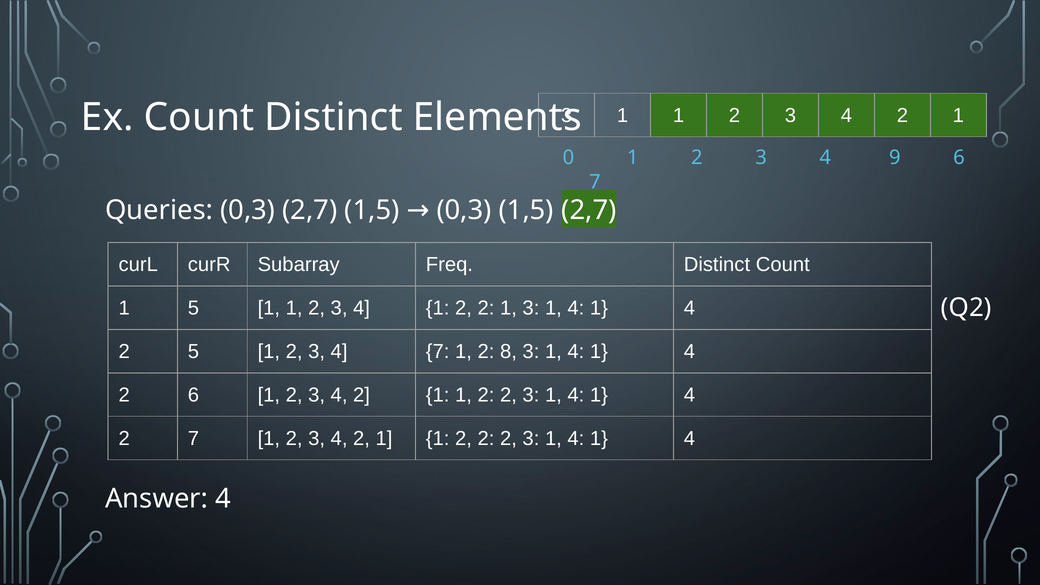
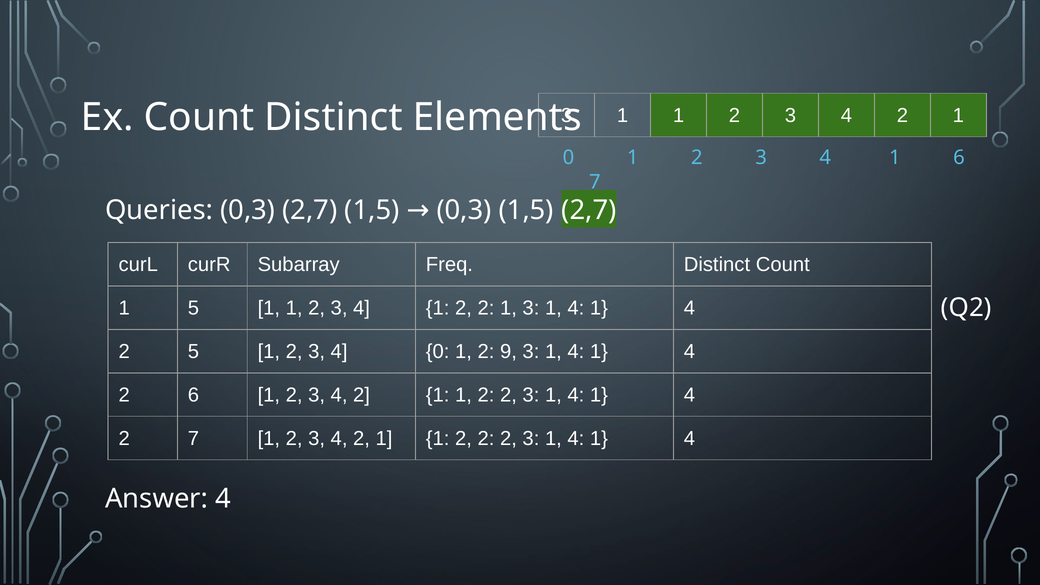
9: 9 -> 1 (895, 158)
4 7: 7 -> 0 (438, 351)
8: 8 -> 9 (508, 351)
